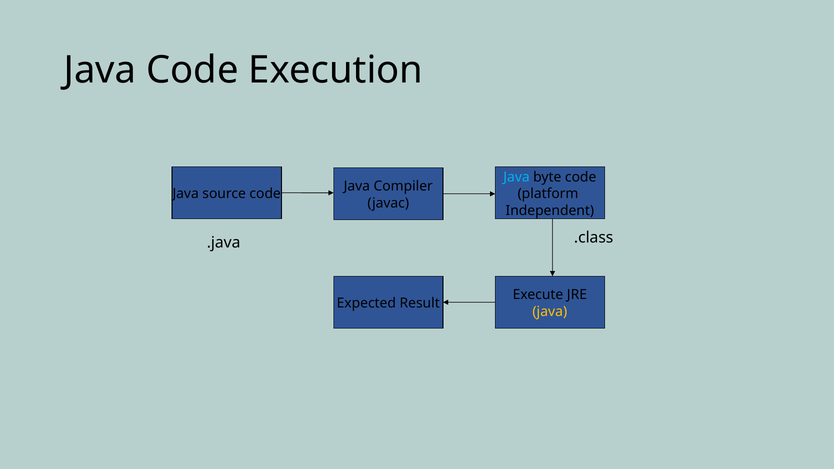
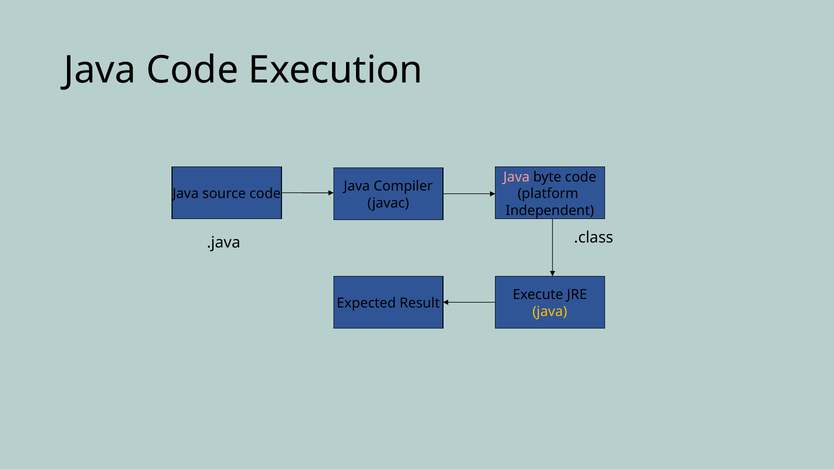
Java colour: light blue -> pink (517, 177)
